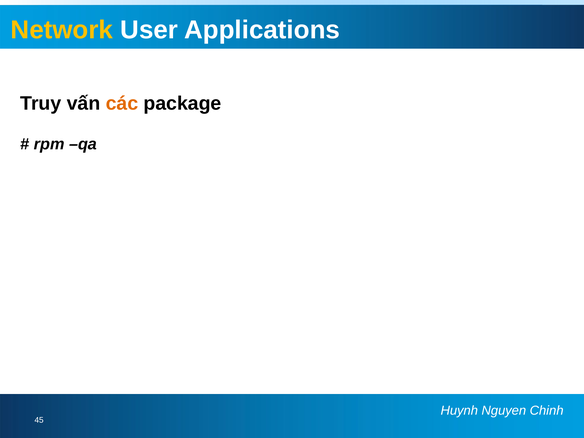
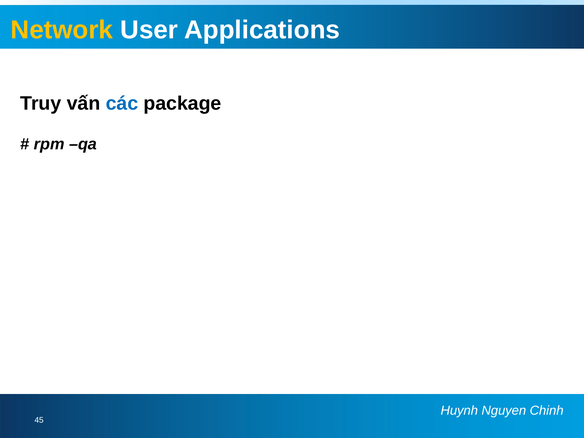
các colour: orange -> blue (122, 103)
